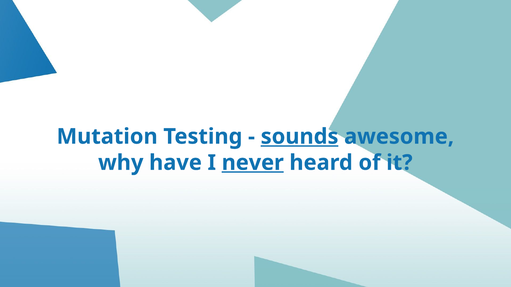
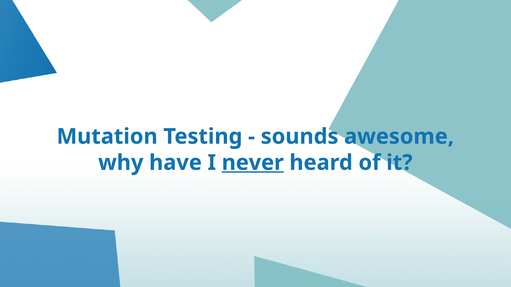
sounds underline: present -> none (300, 137)
